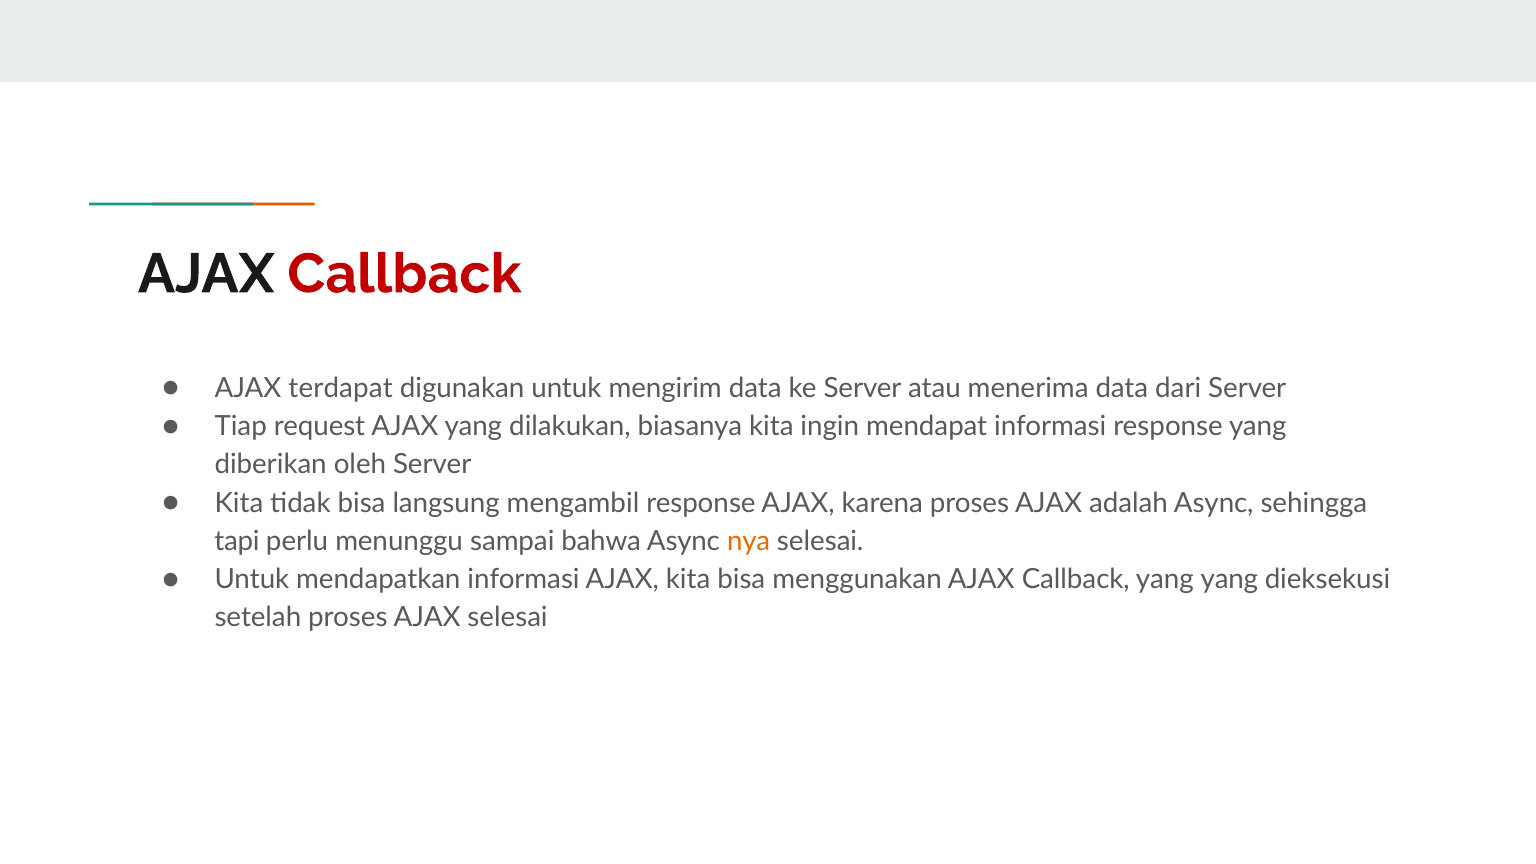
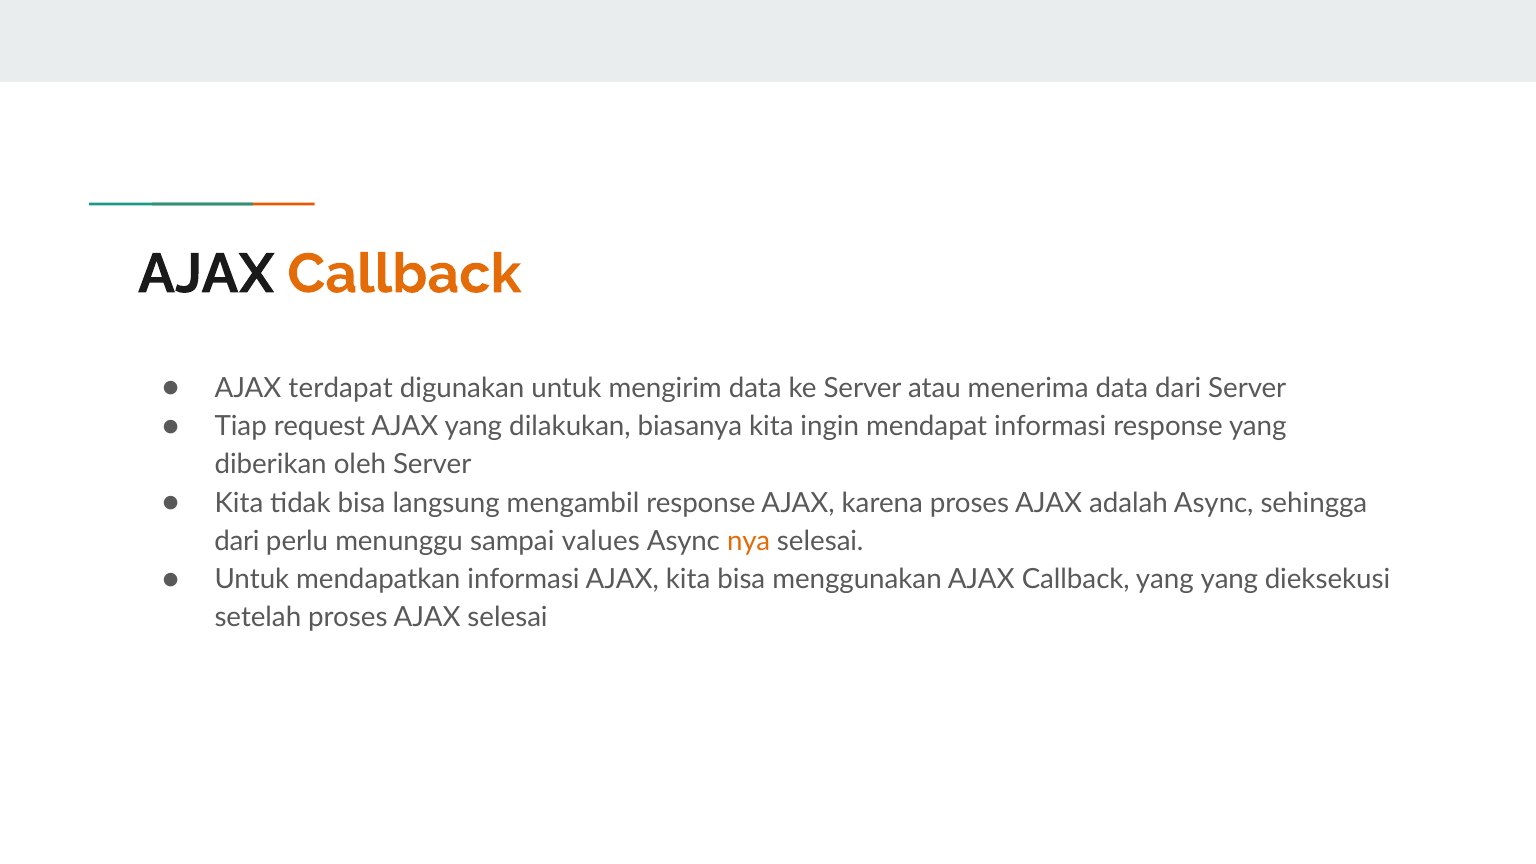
Callback colour: red -> orange (404, 274)
tapi: tapi -> dari (237, 541)
bahwa: bahwa -> values (601, 541)
